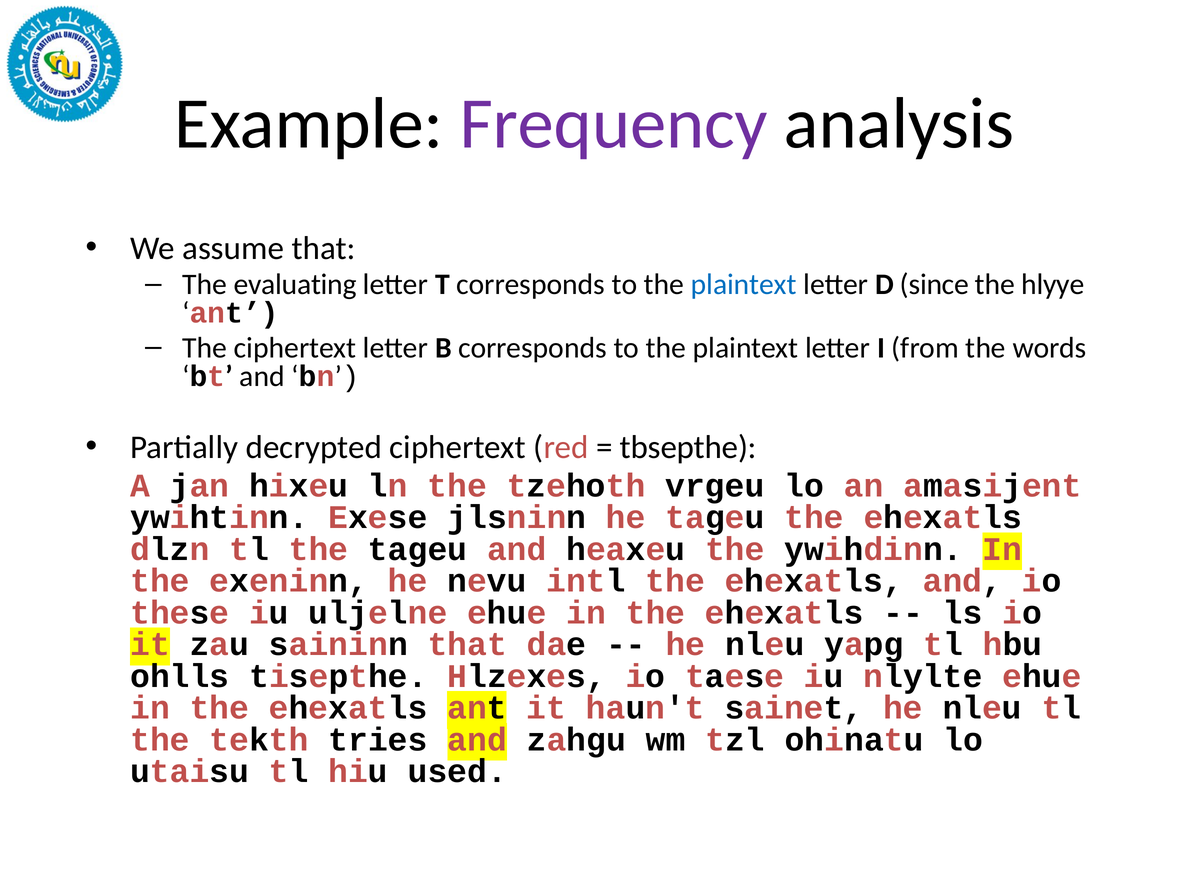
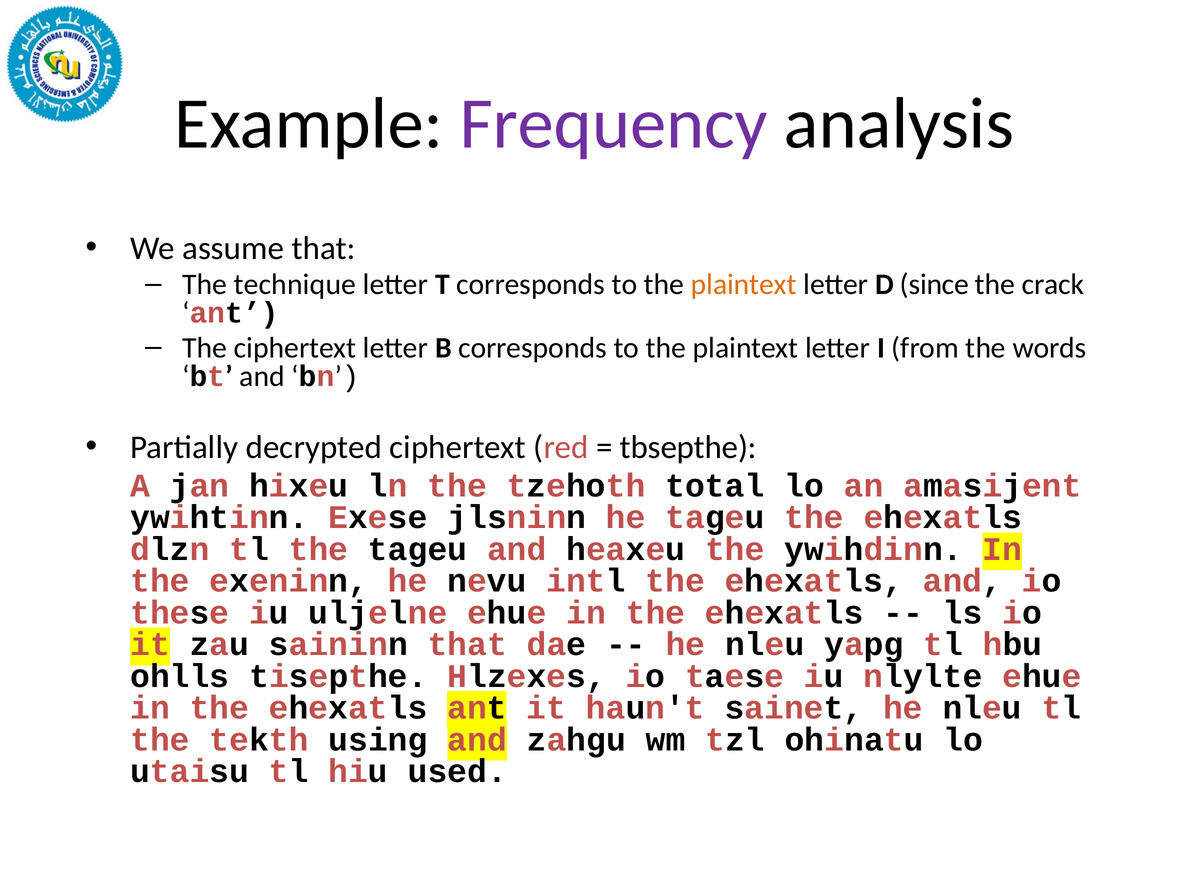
evaluating: evaluating -> technique (295, 285)
plaintext colour: blue -> orange (744, 285)
hlyye: hlyye -> crack (1053, 285)
vrgeu: vrgeu -> total (715, 486)
tries: tries -> using (378, 739)
